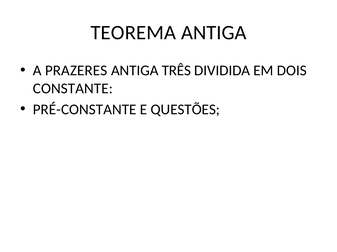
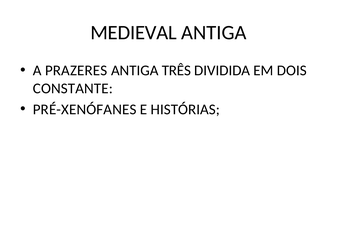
TEOREMA: TEOREMA -> MEDIEVAL (134, 33)
PRÉ-CONSTANTE: PRÉ-CONSTANTE -> PRÉ-XENÓFANES (85, 110)
QUESTÕES: QUESTÕES -> HISTÓRIAS (185, 110)
